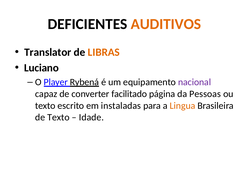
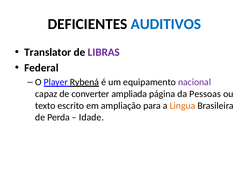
AUDITIVOS colour: orange -> blue (166, 24)
LIBRAS colour: orange -> purple (104, 52)
Luciano: Luciano -> Federal (41, 68)
facilitado: facilitado -> ampliada (129, 94)
instaladas: instaladas -> ampliação (121, 105)
de Texto: Texto -> Perda (58, 117)
